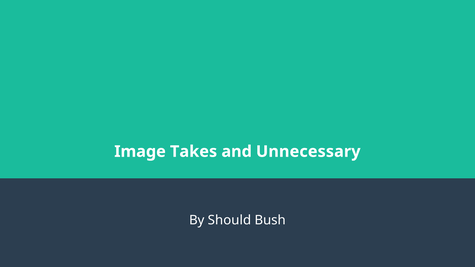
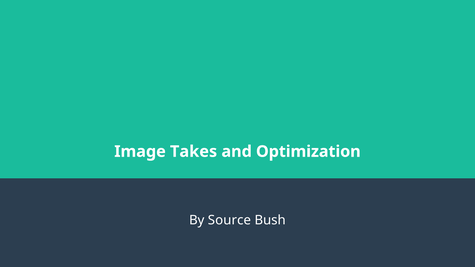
Unnecessary: Unnecessary -> Optimization (308, 152)
Should: Should -> Source (229, 220)
